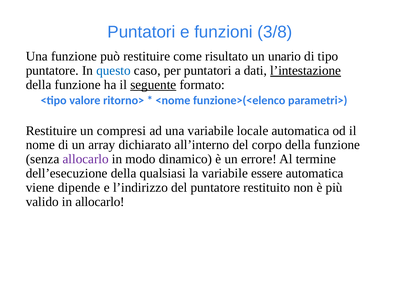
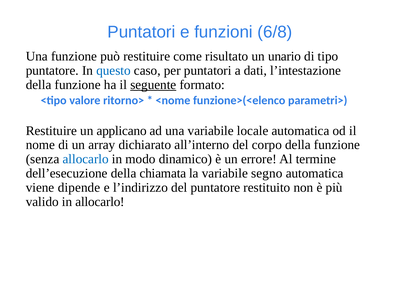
3/8: 3/8 -> 6/8 (275, 32)
l’intestazione underline: present -> none (306, 71)
compresi: compresi -> applicano (122, 131)
allocarlo colour: purple -> blue (86, 159)
qualsiasi: qualsiasi -> chiamata (163, 173)
essere: essere -> segno (267, 173)
